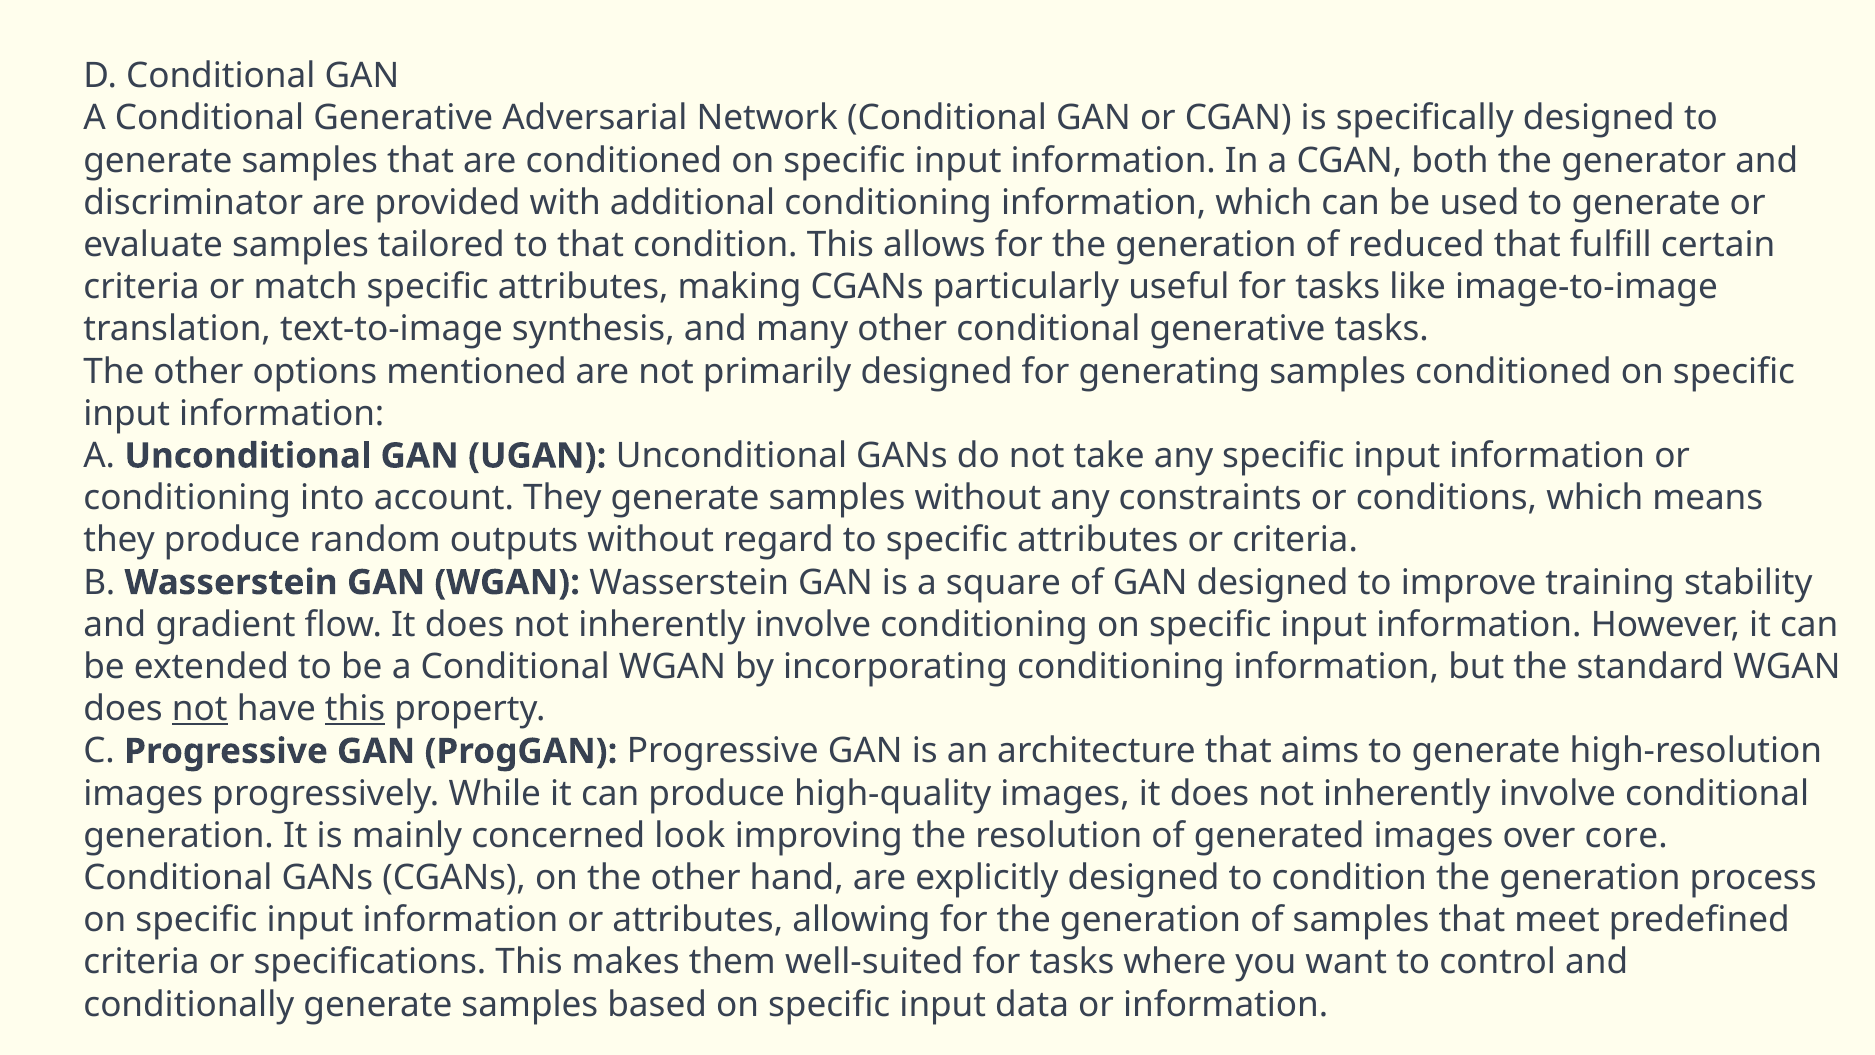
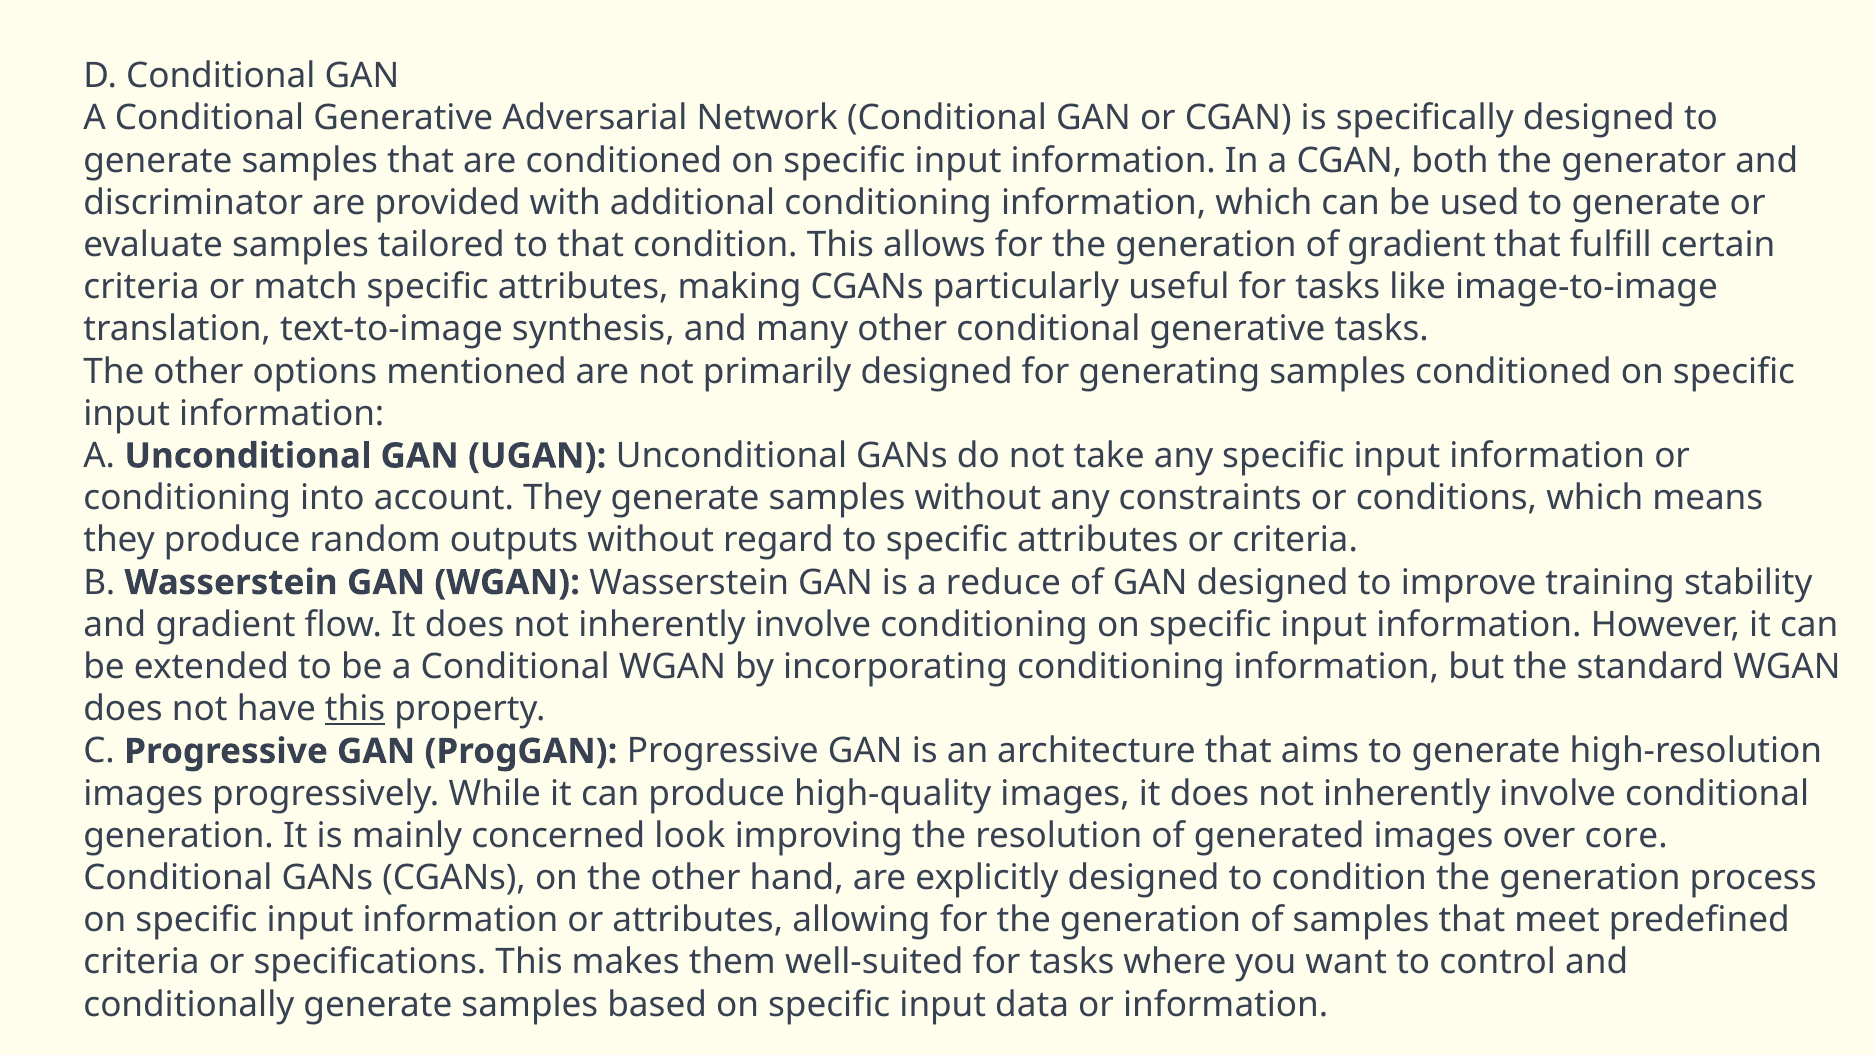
of reduced: reduced -> gradient (1417, 245)
square: square -> reduce (1003, 582)
not underline: present -> none (200, 709)
